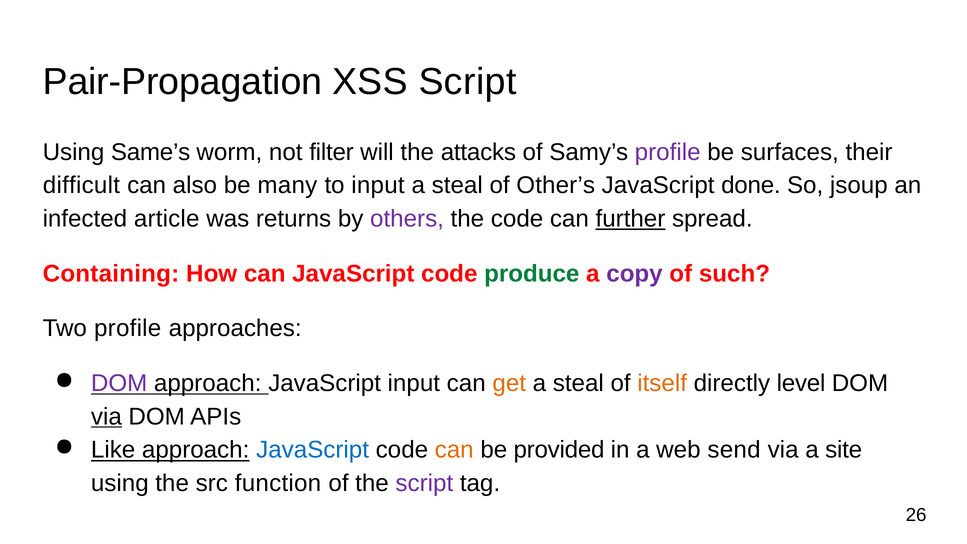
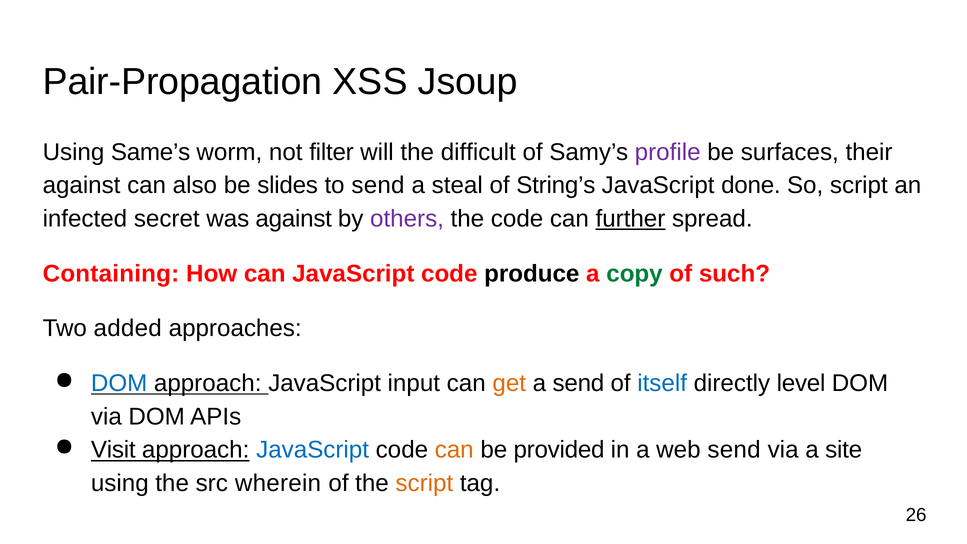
XSS Script: Script -> Jsoup (468, 82)
attacks: attacks -> difficult (478, 152)
difficult: difficult -> against (82, 185)
many: many -> slides (288, 185)
to input: input -> send (378, 185)
Other’s: Other’s -> String’s (556, 185)
So jsoup: jsoup -> script (859, 185)
article: article -> secret (167, 219)
was returns: returns -> against (294, 219)
produce colour: green -> black (532, 274)
copy colour: purple -> green (635, 274)
Two profile: profile -> added (128, 328)
DOM colour: purple -> blue (119, 383)
steal: steal -> send (578, 383)
itself colour: orange -> blue (662, 383)
via underline: present -> none (106, 417)
Like: Like -> Visit (113, 450)
function: function -> wherein (278, 483)
script colour: purple -> orange (424, 483)
